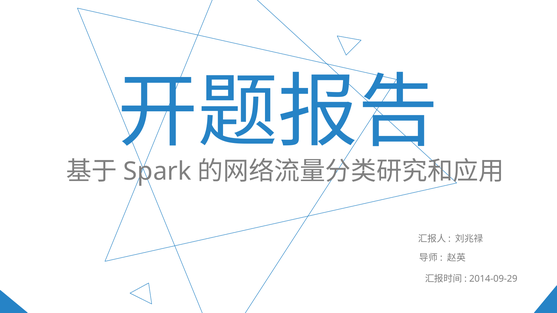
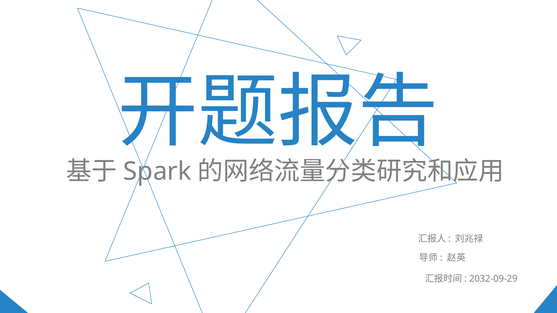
2014-09-29: 2014-09-29 -> 2032-09-29 (493, 279)
